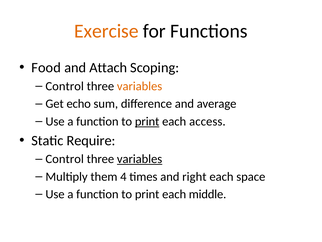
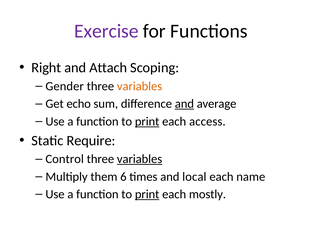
Exercise colour: orange -> purple (106, 31)
Food: Food -> Right (46, 68)
Control: Control -> Gender (65, 86)
and underline: none -> present (184, 104)
4: 4 -> 6 (123, 176)
right: right -> local (194, 176)
space: space -> name (251, 176)
print underline: none -> present (147, 194)
middle: middle -> mostly (207, 194)
